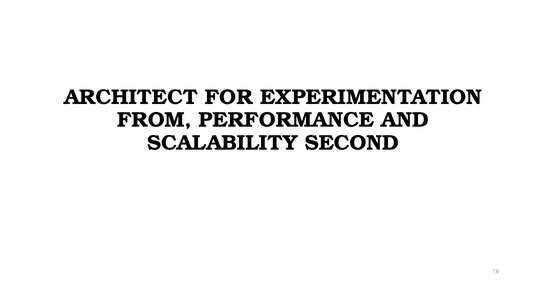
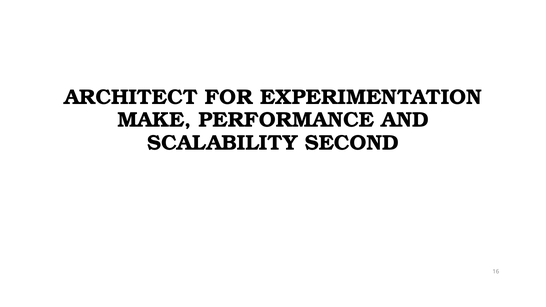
FROM: FROM -> MAKE (154, 120)
